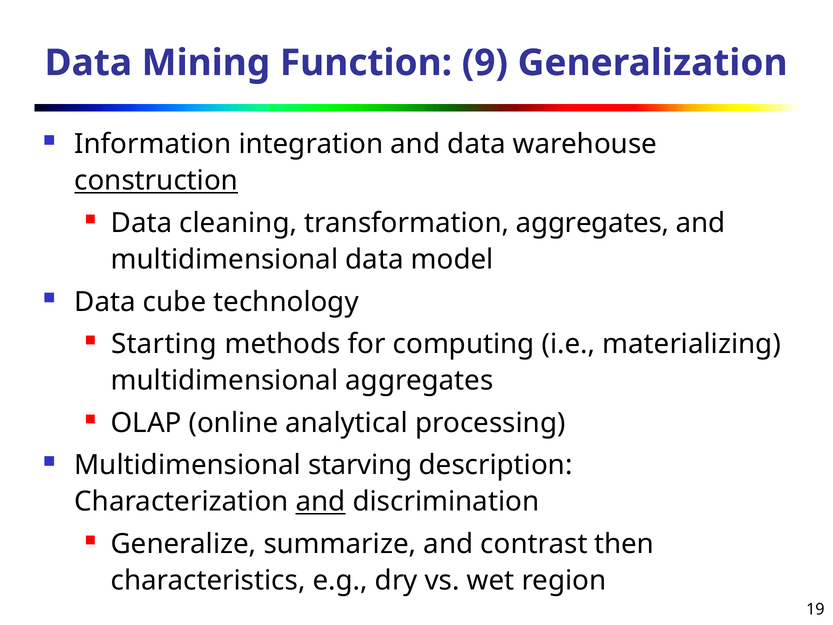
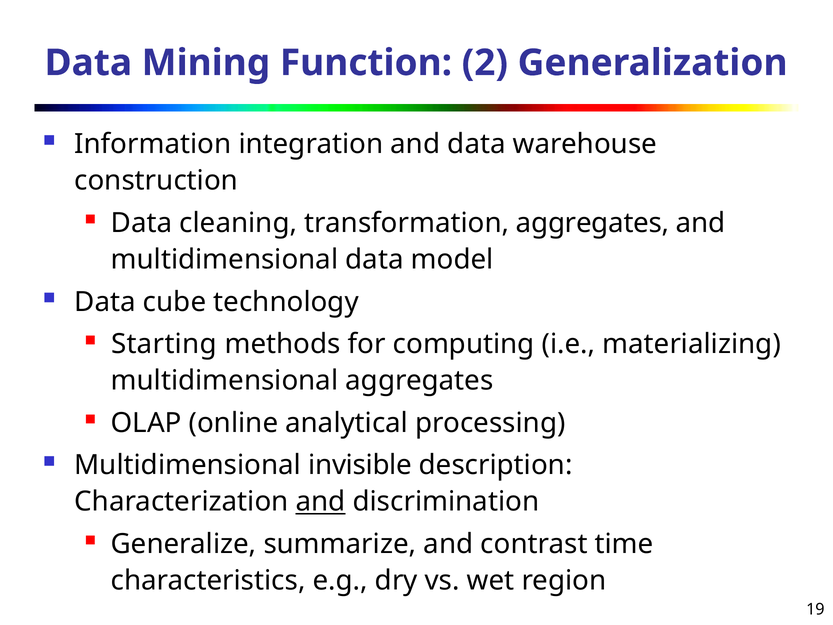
9: 9 -> 2 (485, 63)
construction underline: present -> none (156, 181)
starving: starving -> invisible (360, 465)
then: then -> time (624, 544)
